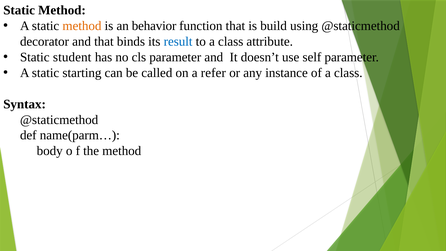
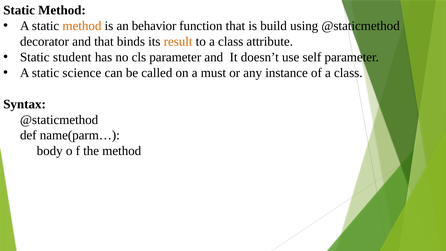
result colour: blue -> orange (178, 42)
starting: starting -> science (82, 73)
refer: refer -> must (213, 73)
